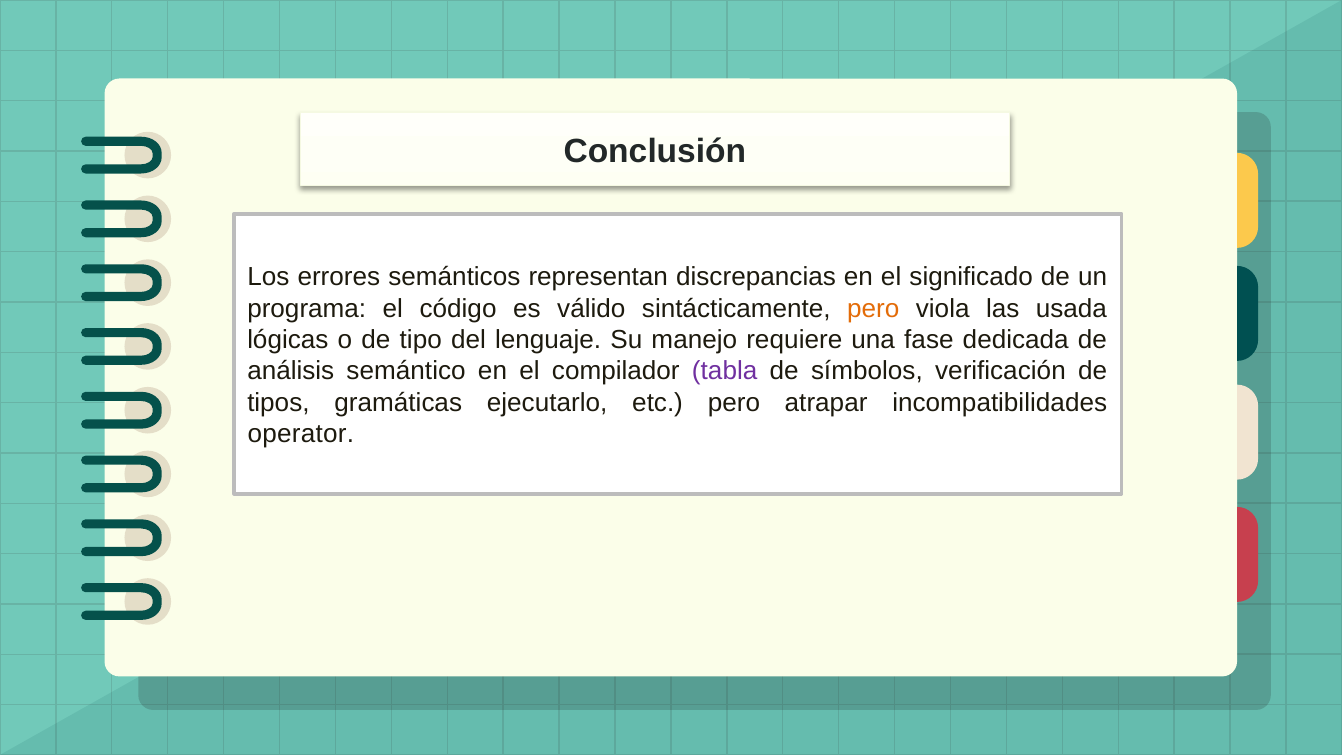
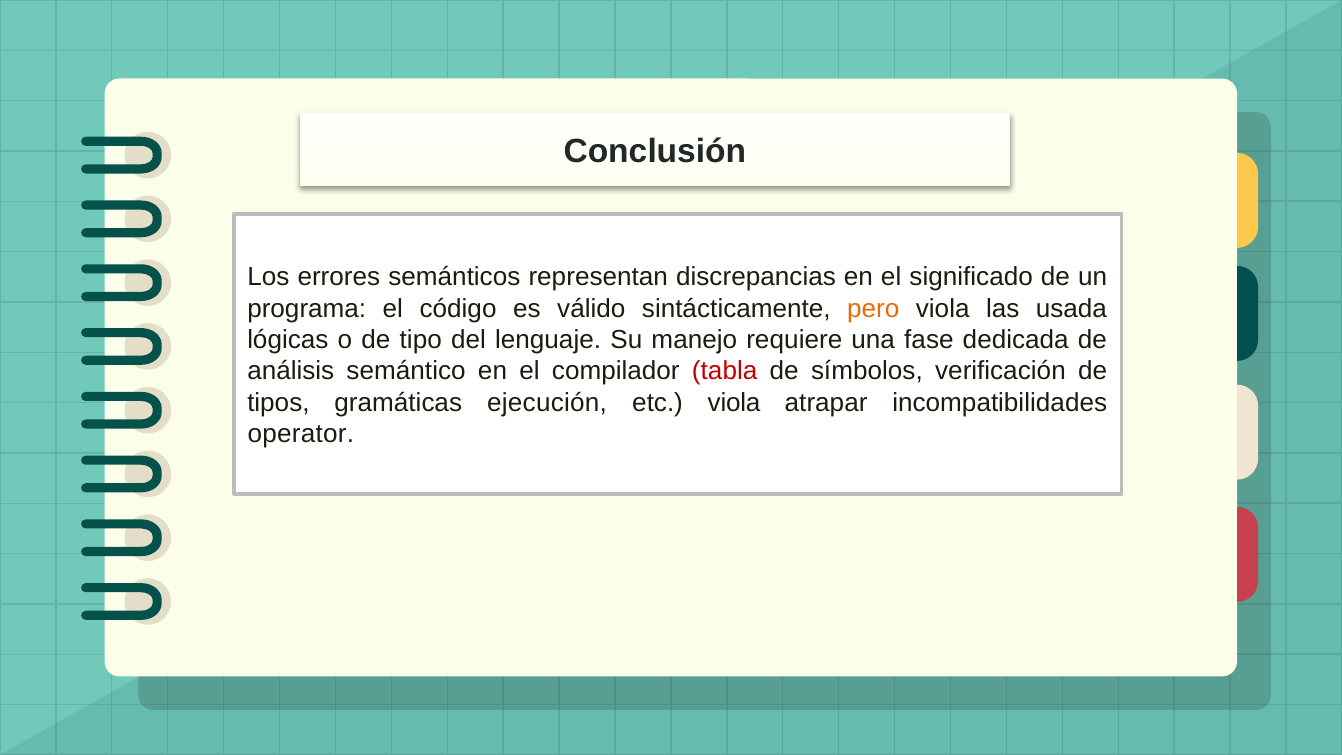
tabla colour: purple -> red (725, 371)
ejecutarlo: ejecutarlo -> ejecución (547, 402)
etc pero: pero -> viola (734, 402)
